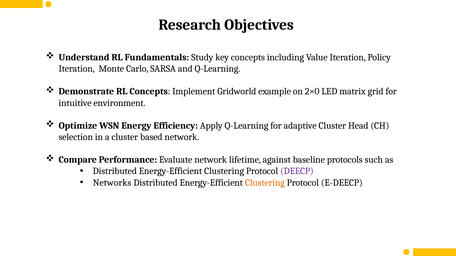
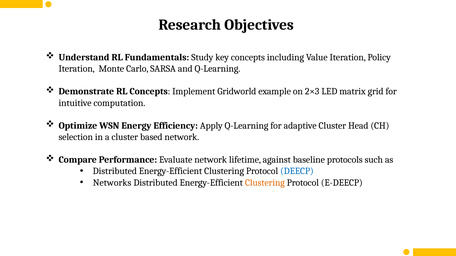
2×0: 2×0 -> 2×3 (312, 92)
environment: environment -> computation (119, 103)
DEECP colour: purple -> blue (297, 171)
